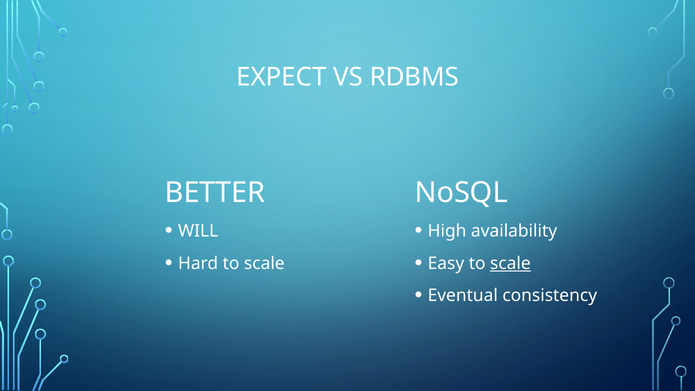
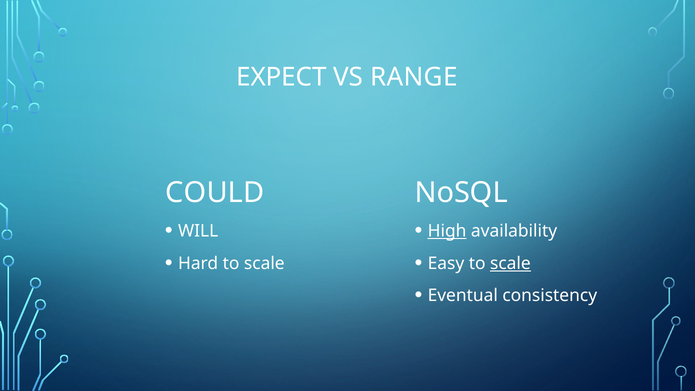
RDBMS: RDBMS -> RANGE (414, 77)
BETTER: BETTER -> COULD (215, 193)
High underline: none -> present (447, 231)
